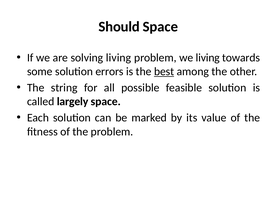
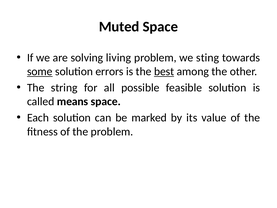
Should: Should -> Muted (119, 27)
we living: living -> sting (208, 58)
some underline: none -> present (40, 71)
largely: largely -> means (73, 101)
